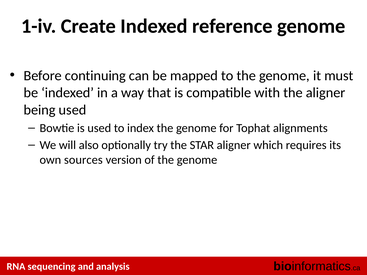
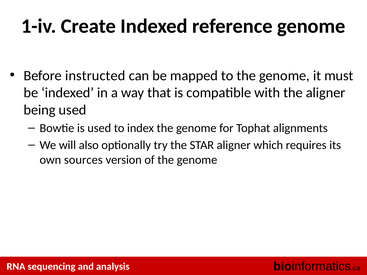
continuing: continuing -> instructed (95, 76)
